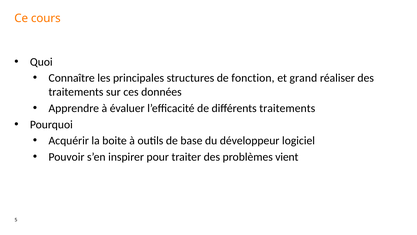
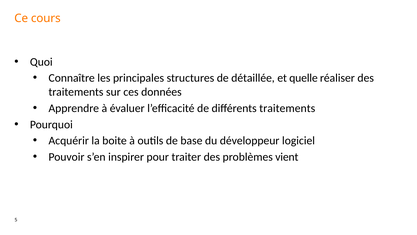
fonction: fonction -> détaillée (253, 78)
grand: grand -> quelle (303, 78)
